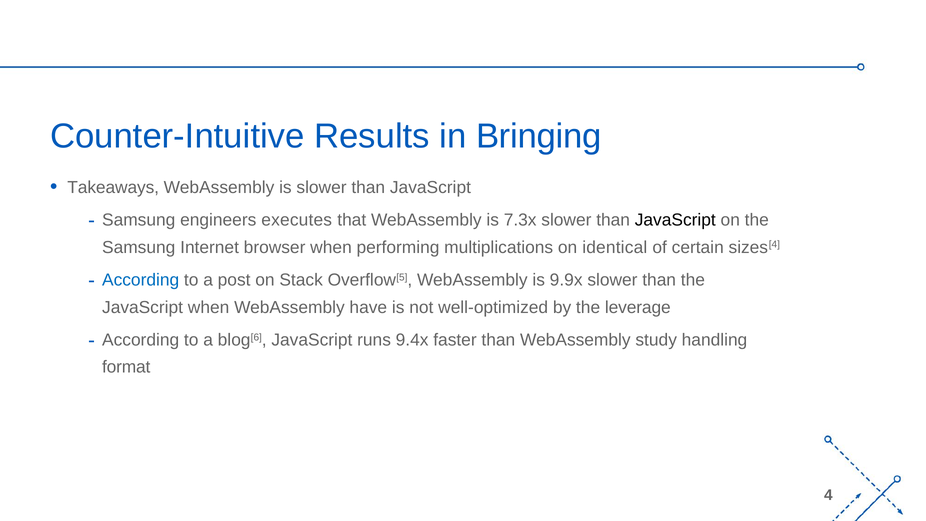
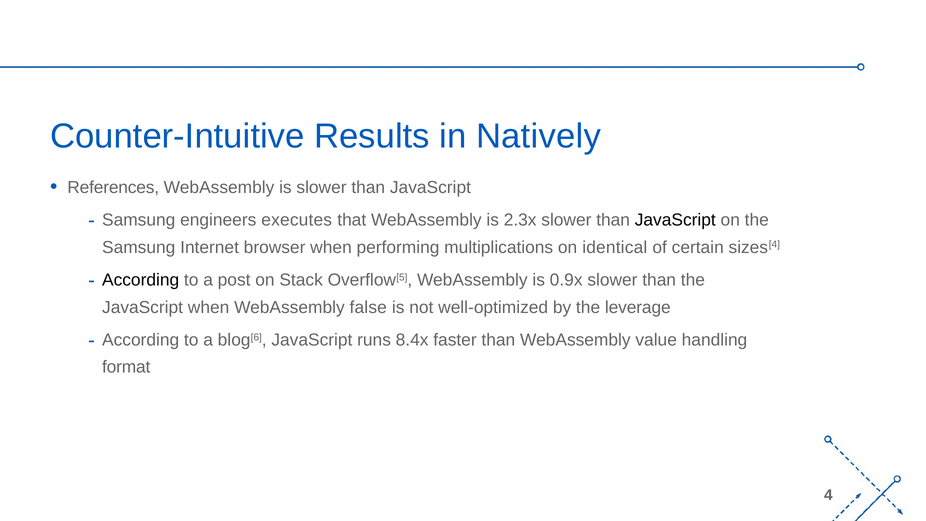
Bringing: Bringing -> Natively (539, 136)
Takeaways: Takeaways -> References (113, 187)
7.3x: 7.3x -> 2.3x (520, 220)
According colour: blue -> black (141, 280)
9.9x: 9.9x -> 0.9x (566, 280)
have: have -> false (368, 307)
9.4x: 9.4x -> 8.4x (412, 340)
study: study -> value (656, 340)
